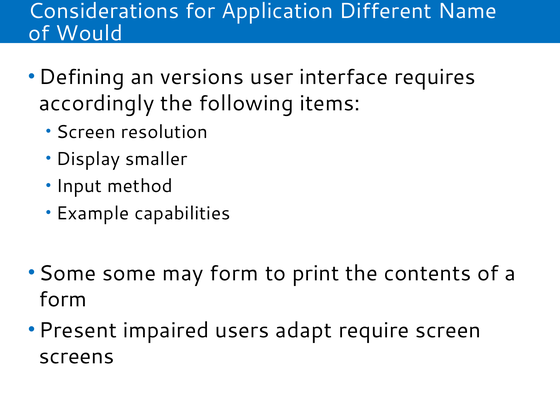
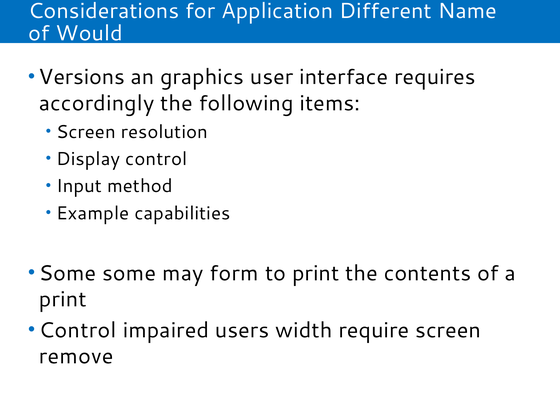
Defining: Defining -> Versions (82, 77)
versions: versions -> graphics (202, 77)
Display smaller: smaller -> control (156, 159)
form: form -> print (63, 299)
Present: Present -> Control (78, 330)
adapt: adapt -> width (304, 330)
screens: screens -> remove (76, 356)
